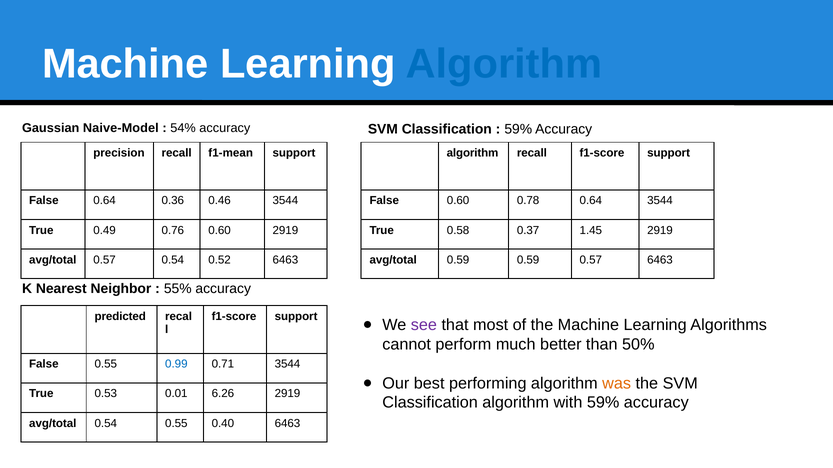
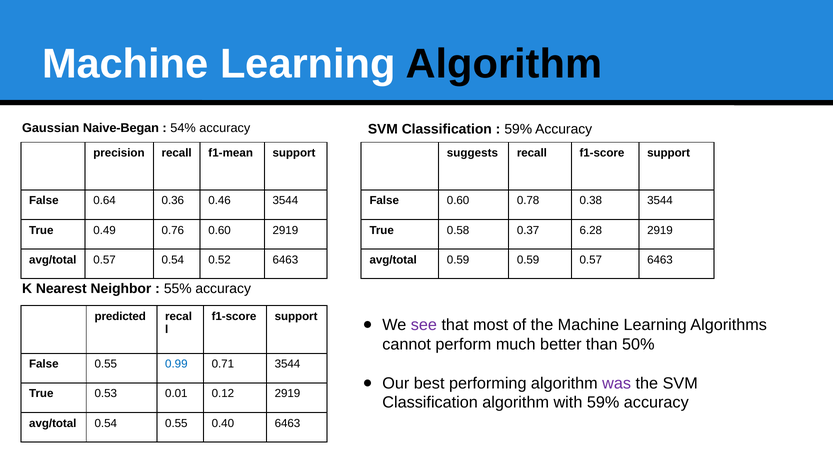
Algorithm colour: blue -> black (504, 64)
Naive-Model: Naive-Model -> Naive-Began (121, 128)
algorithm: algorithm -> suggests (472, 153)
0.78 0.64: 0.64 -> 0.38 (591, 201)
1.45: 1.45 -> 6.28 (591, 230)
was colour: orange -> purple (617, 384)
6.26: 6.26 -> 0.12 (223, 394)
